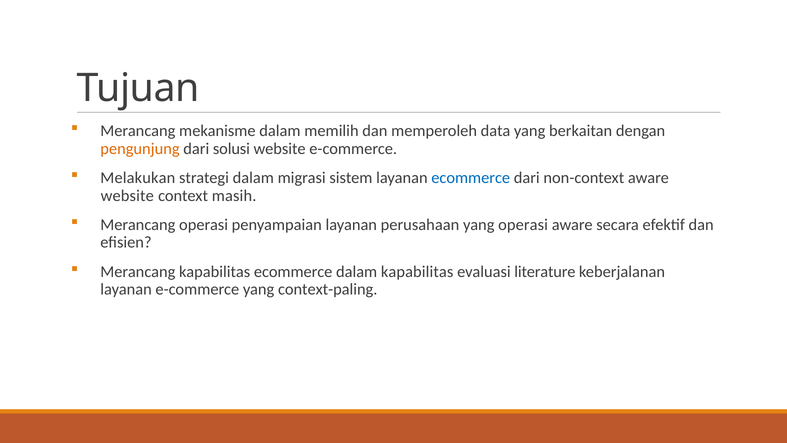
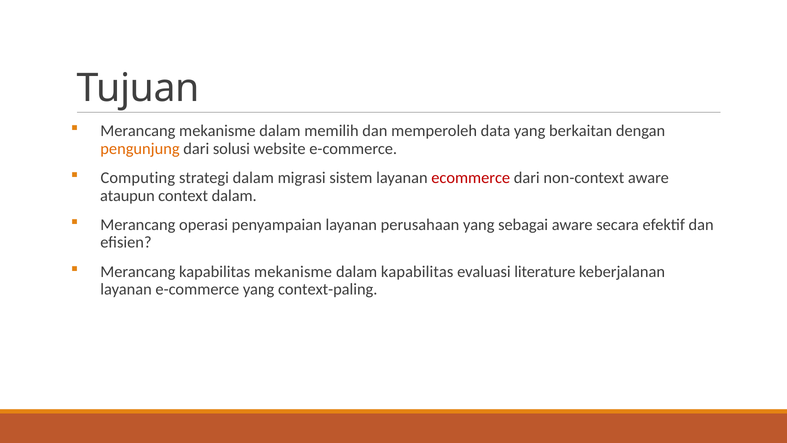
Melakukan: Melakukan -> Computing (138, 178)
ecommerce colour: blue -> red (471, 178)
website: website -> ataupun (127, 195)
context masih: masih -> dalam (234, 195)
yang operasi: operasi -> sebagai (523, 225)
kapabilitas ecommerce: ecommerce -> mekanisme (293, 272)
